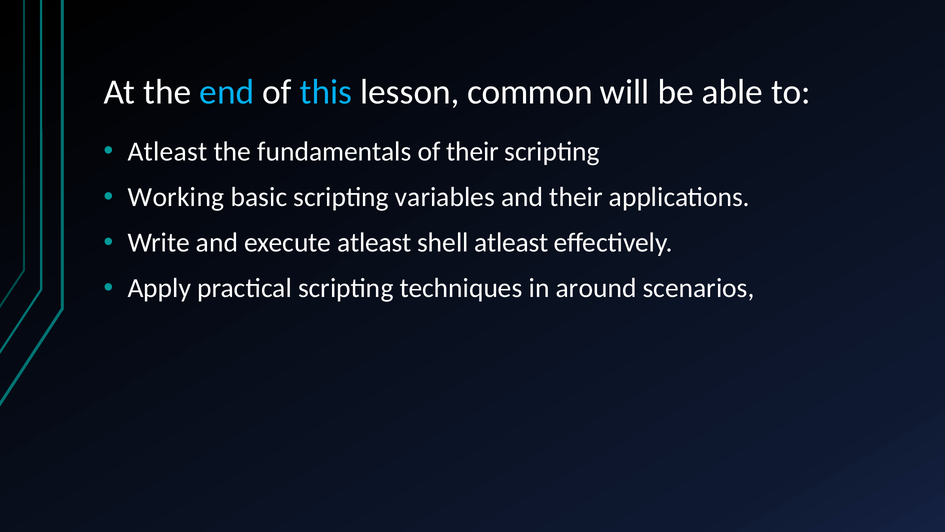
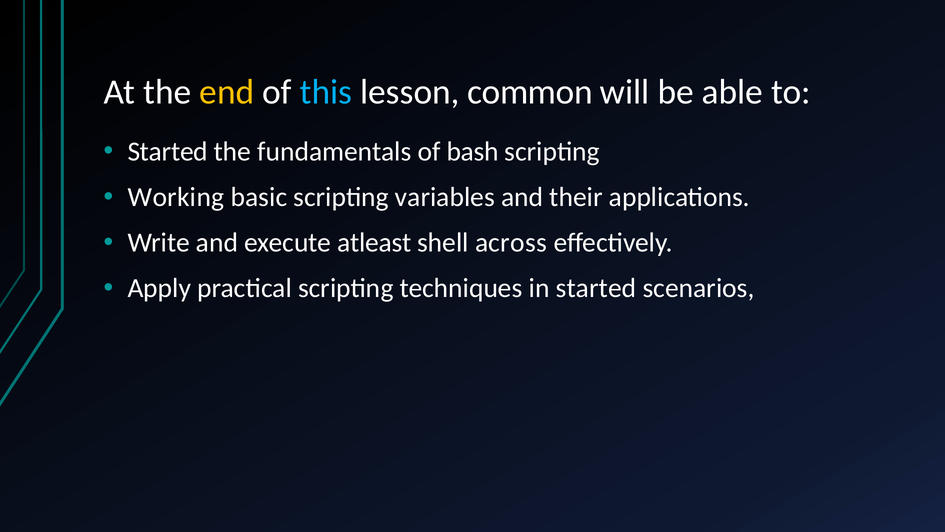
end colour: light blue -> yellow (227, 92)
Atleast: Atleast -> Started (168, 151)
of their: their -> bash (473, 151)
shell atleast: atleast -> across (511, 242)
in around: around -> started (596, 288)
